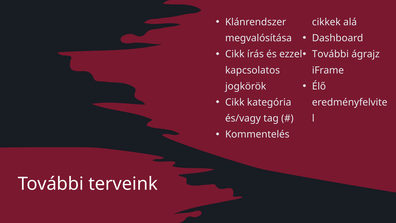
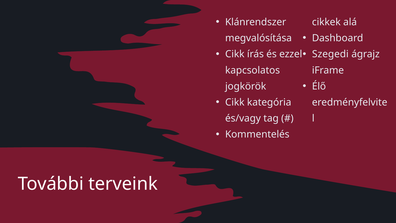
További: További -> Szegedi (330, 54)
